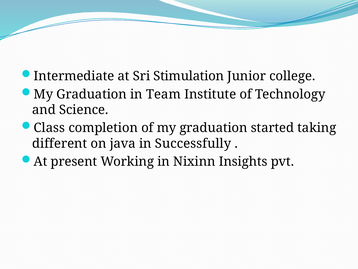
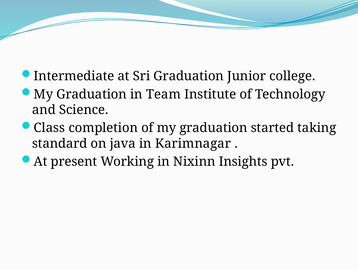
Sri Stimulation: Stimulation -> Graduation (189, 76)
different: different -> standard (60, 143)
Successfully: Successfully -> Karimnagar (193, 143)
